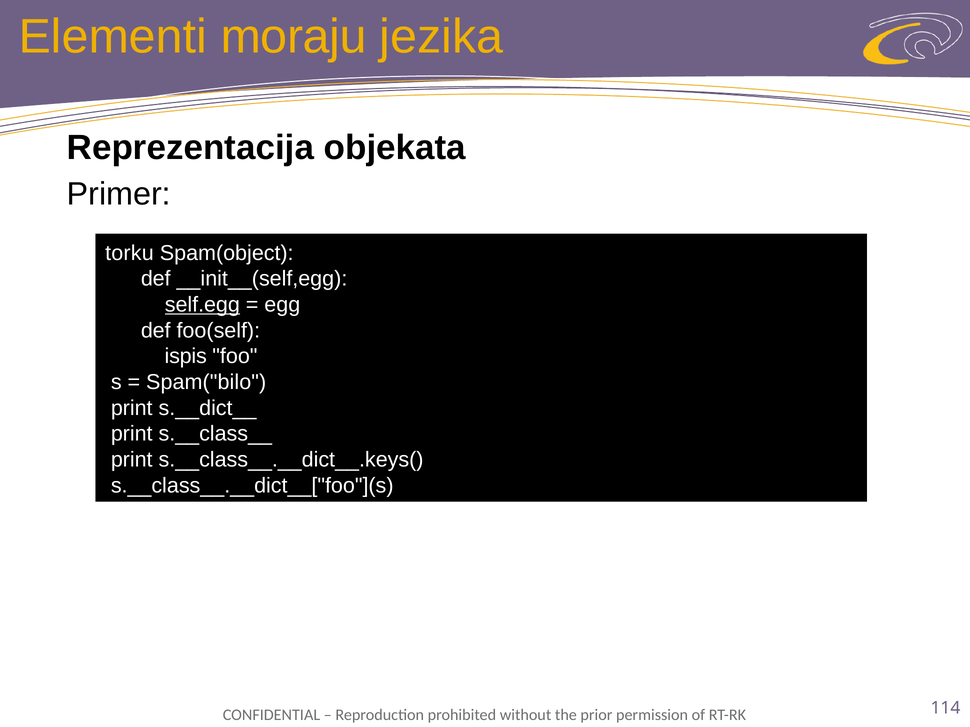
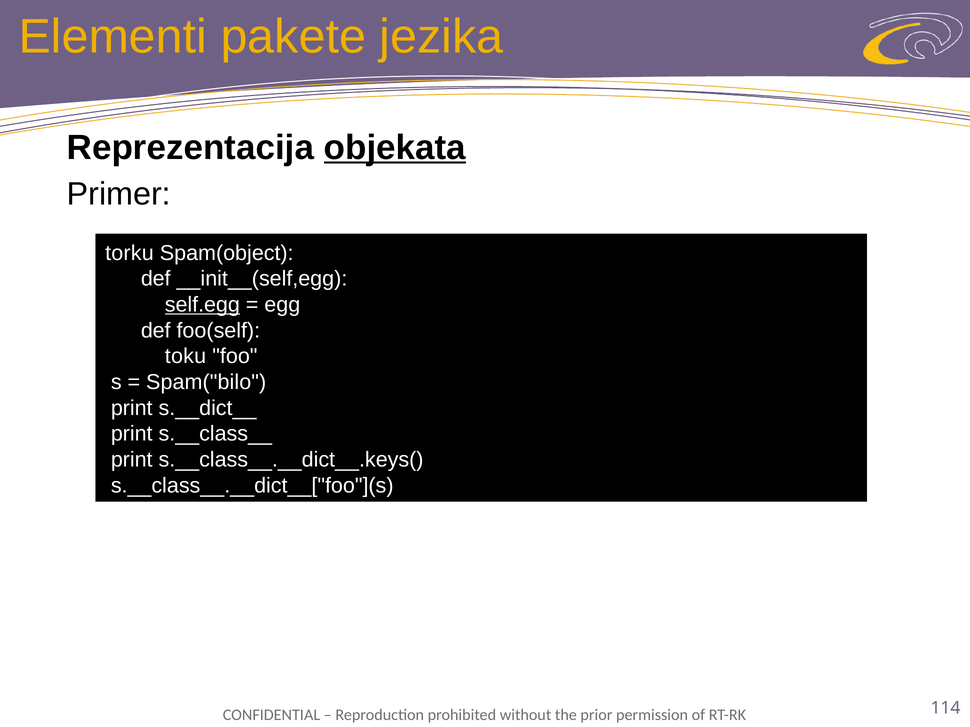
moraju: moraju -> pakete (293, 37)
objekata underline: none -> present (395, 148)
ispis: ispis -> toku (185, 357)
